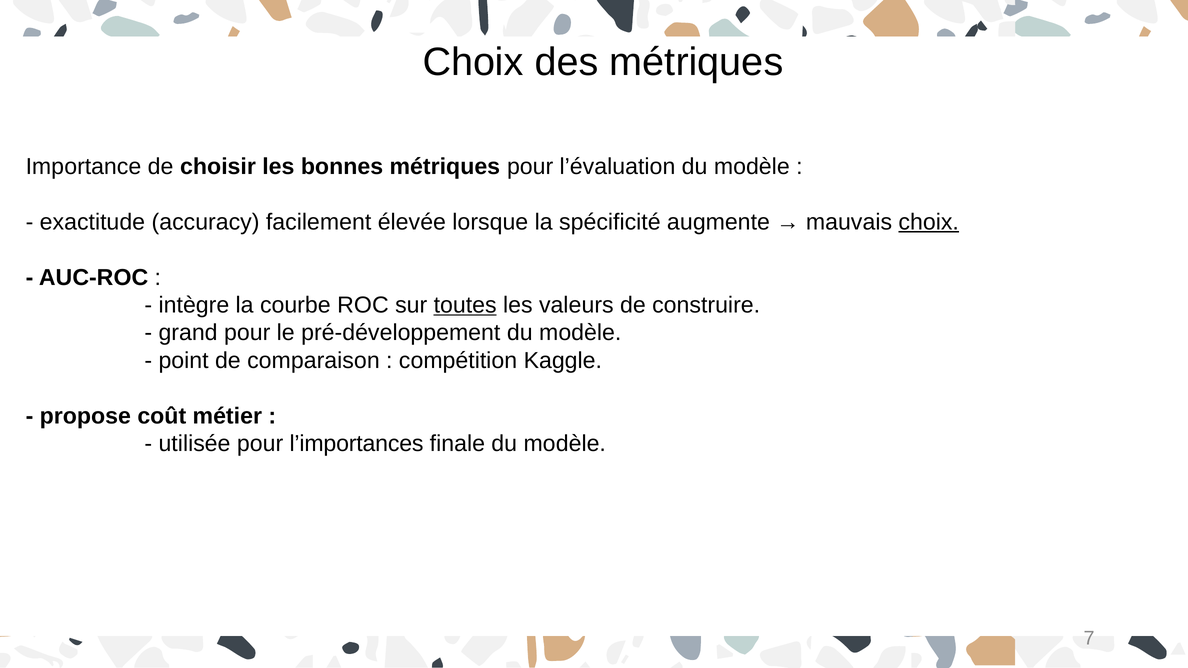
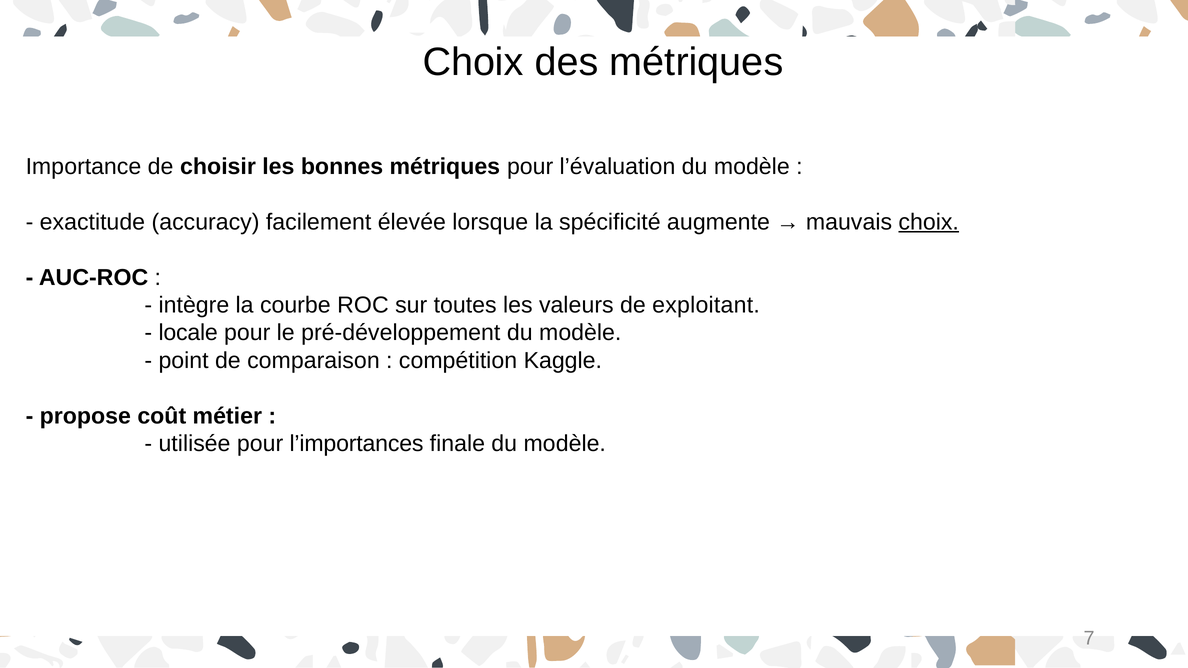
toutes underline: present -> none (465, 305)
construire: construire -> exploitant (706, 305)
grand: grand -> locale (188, 333)
